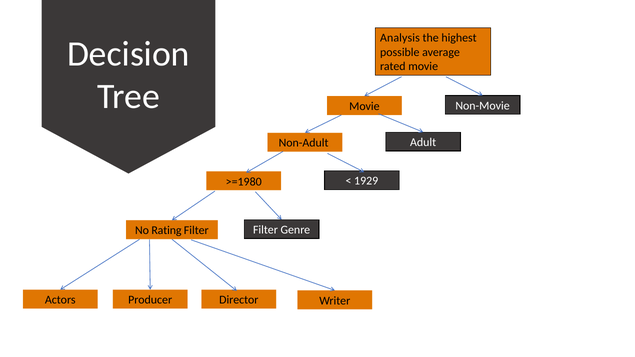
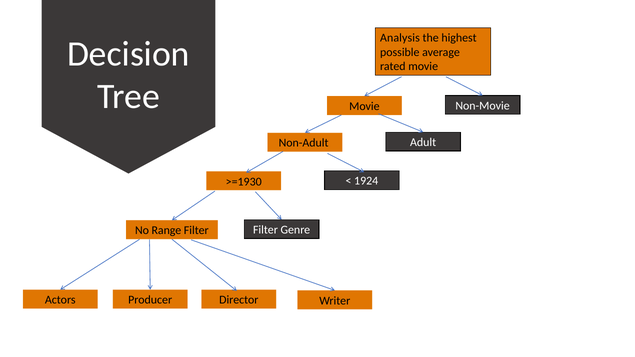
>=1980: >=1980 -> >=1930 (244, 182)
1929: 1929 -> 1924 (366, 181)
Rating: Rating -> Range (166, 231)
